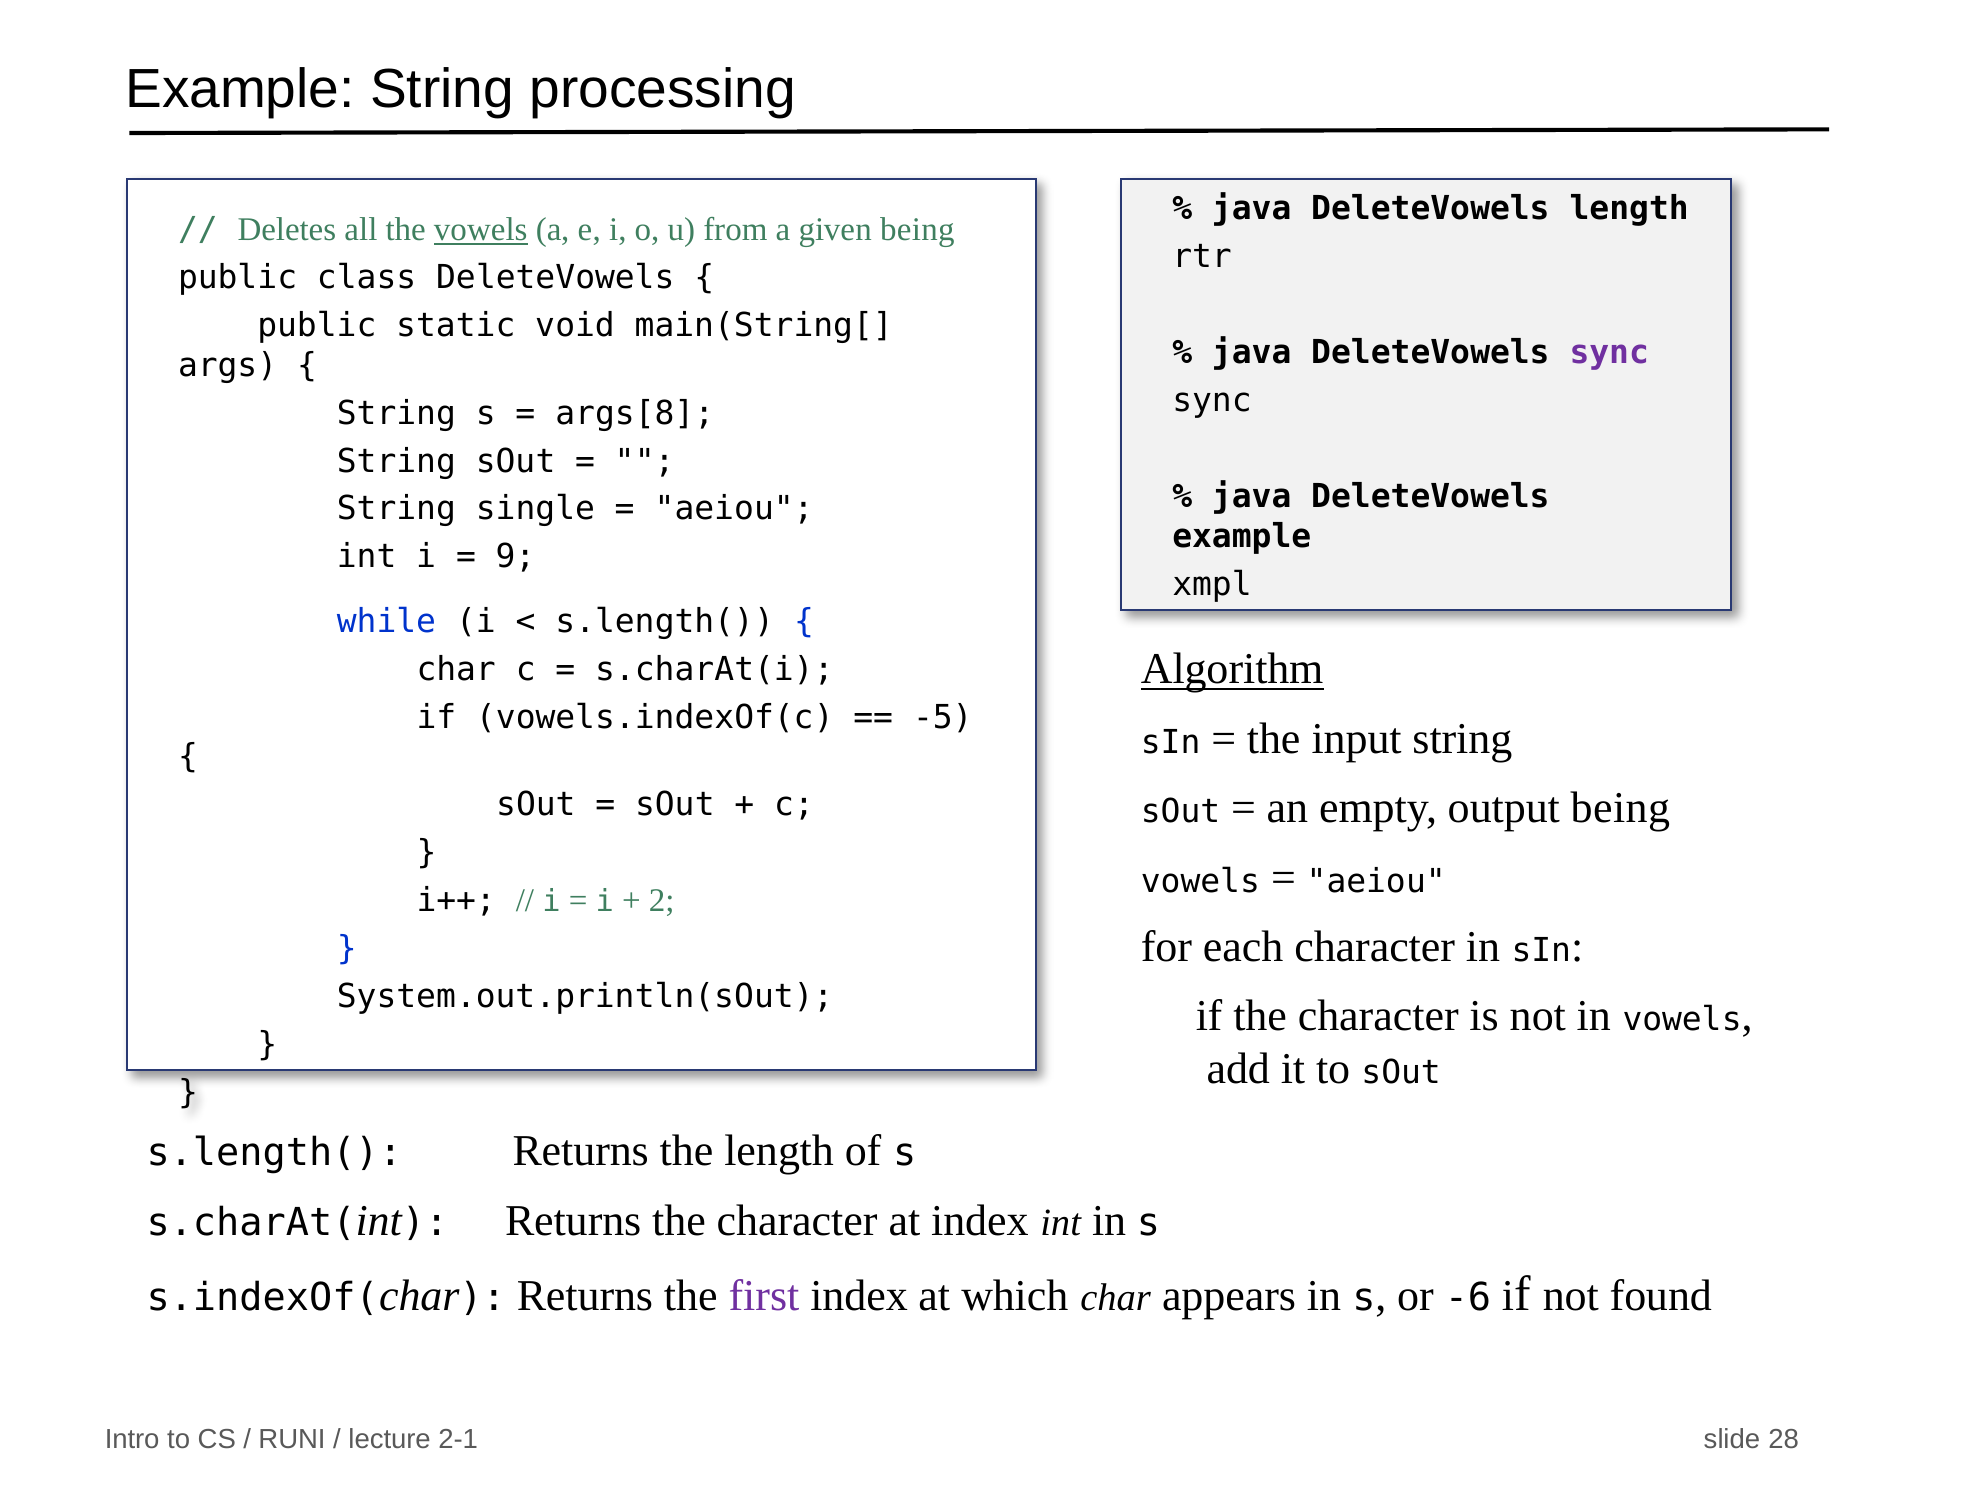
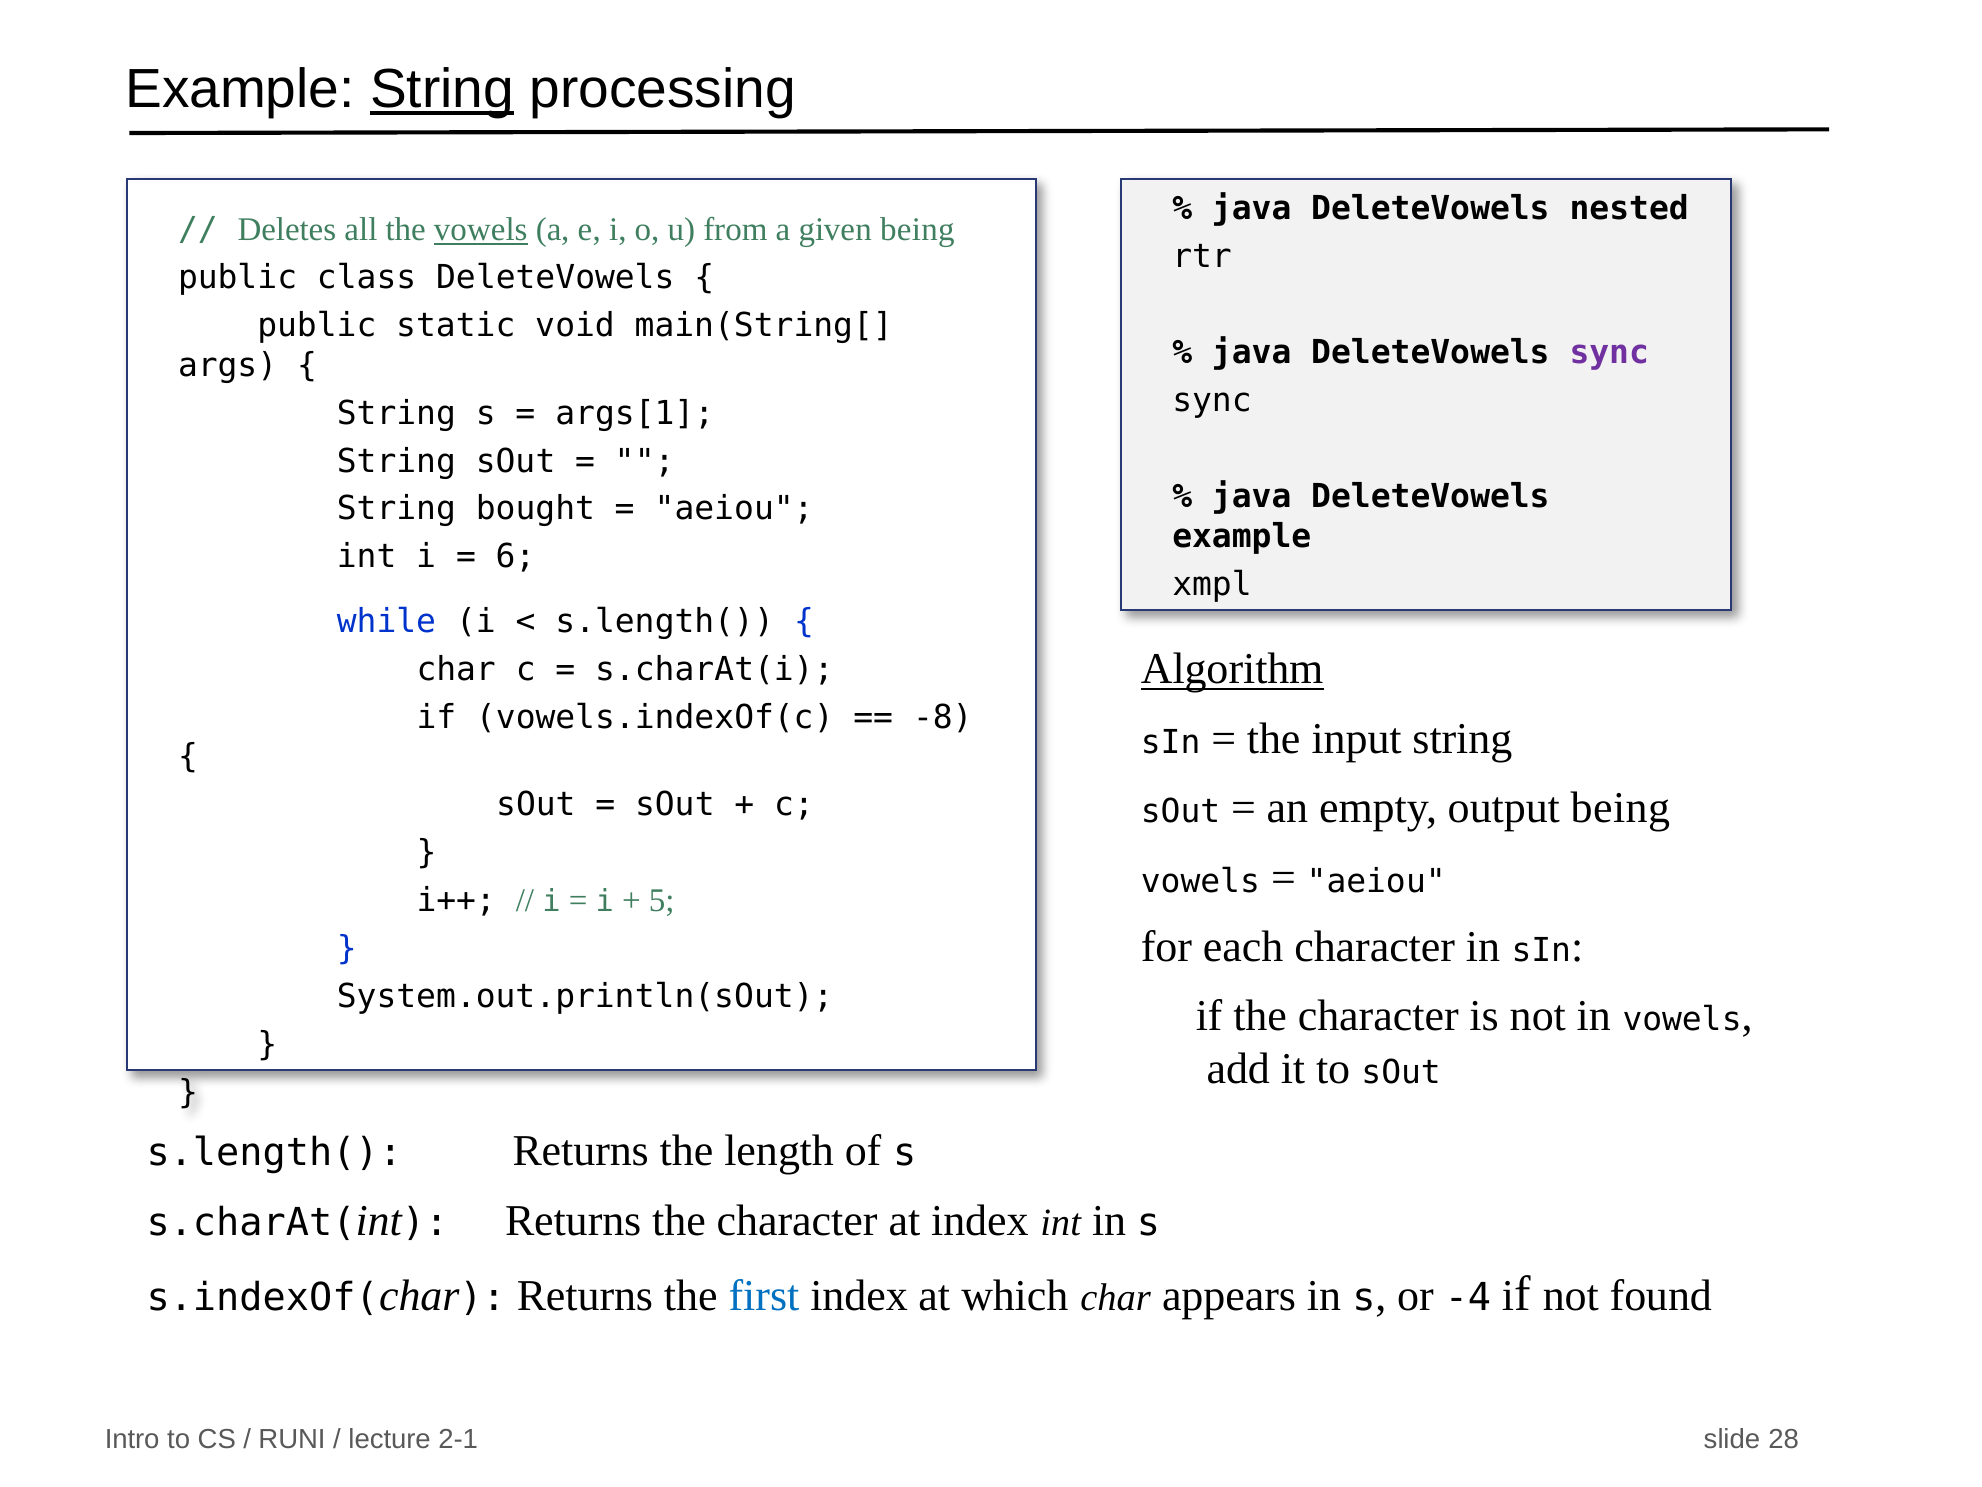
String underline: none -> present (442, 89)
DeleteVowels length: length -> nested (1629, 209)
args[8: args[8 -> args[1 (635, 413)
single: single -> bought (535, 509)
9: 9 -> 6 (515, 557)
-5: -5 -> -8 (943, 717)
2: 2 -> 5 (662, 900)
first colour: purple -> blue (764, 1296)
-6: -6 -> -4 (1468, 1298)
